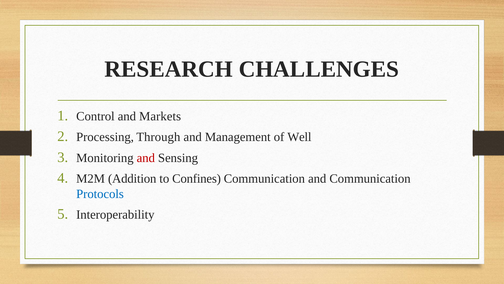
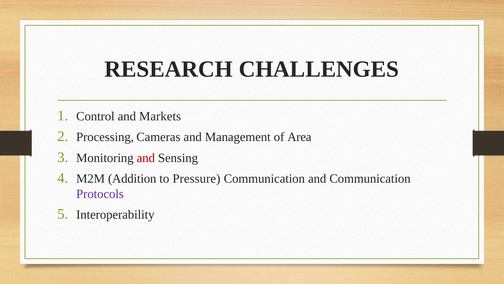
Through: Through -> Cameras (158, 137)
Well: Well -> Area (299, 137)
Confines: Confines -> Pressure (196, 178)
Protocols colour: blue -> purple (100, 194)
